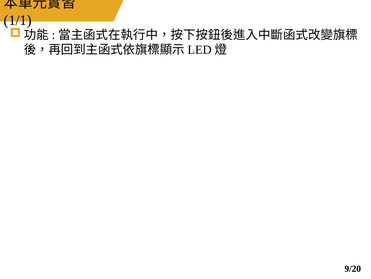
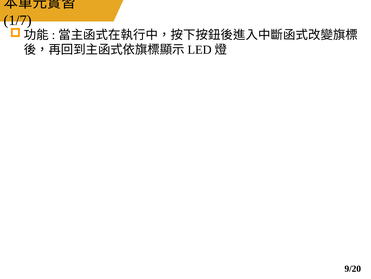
1/1: 1/1 -> 1/7 (18, 20)
